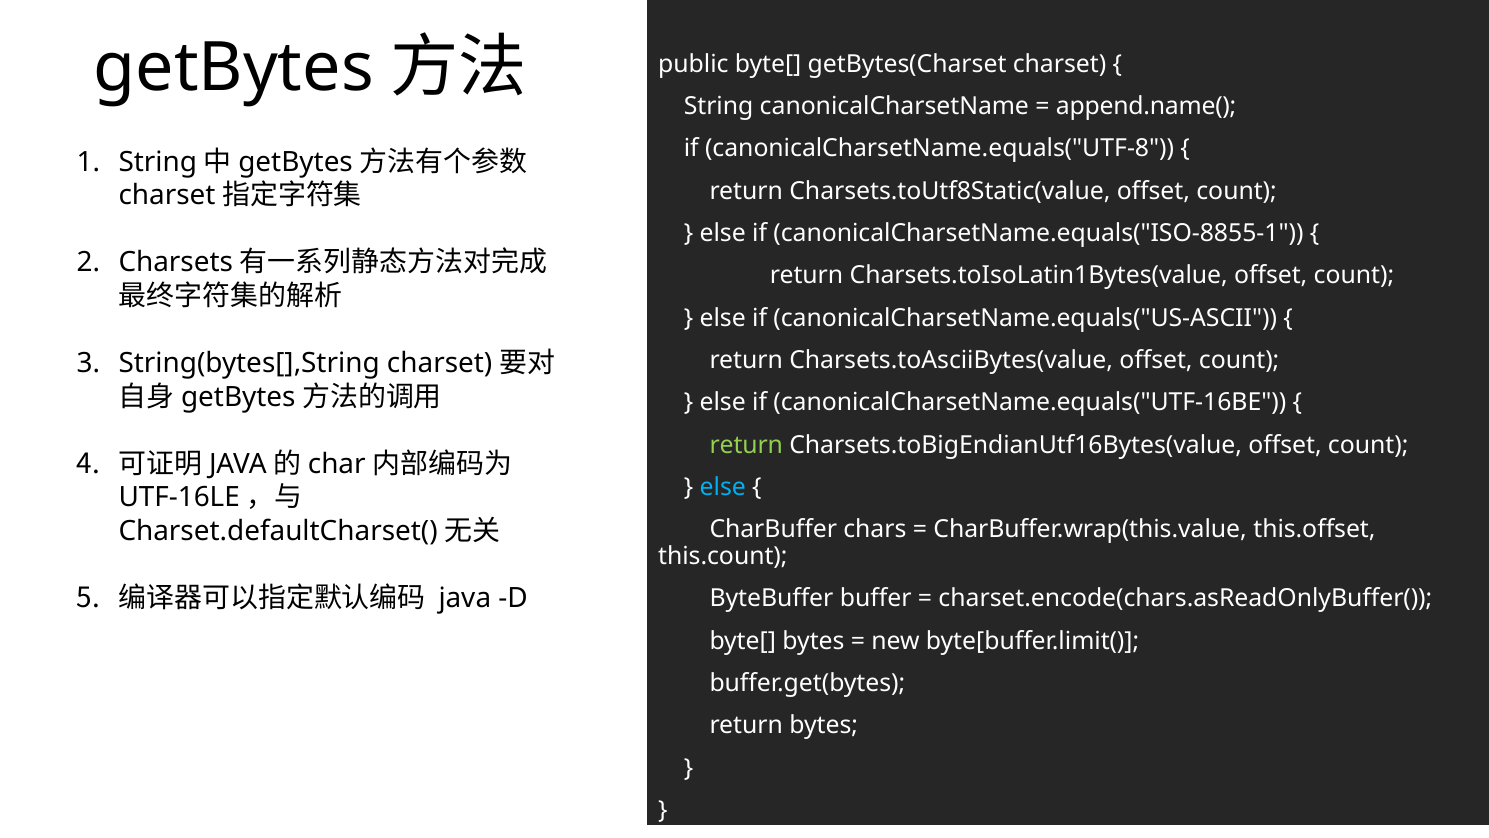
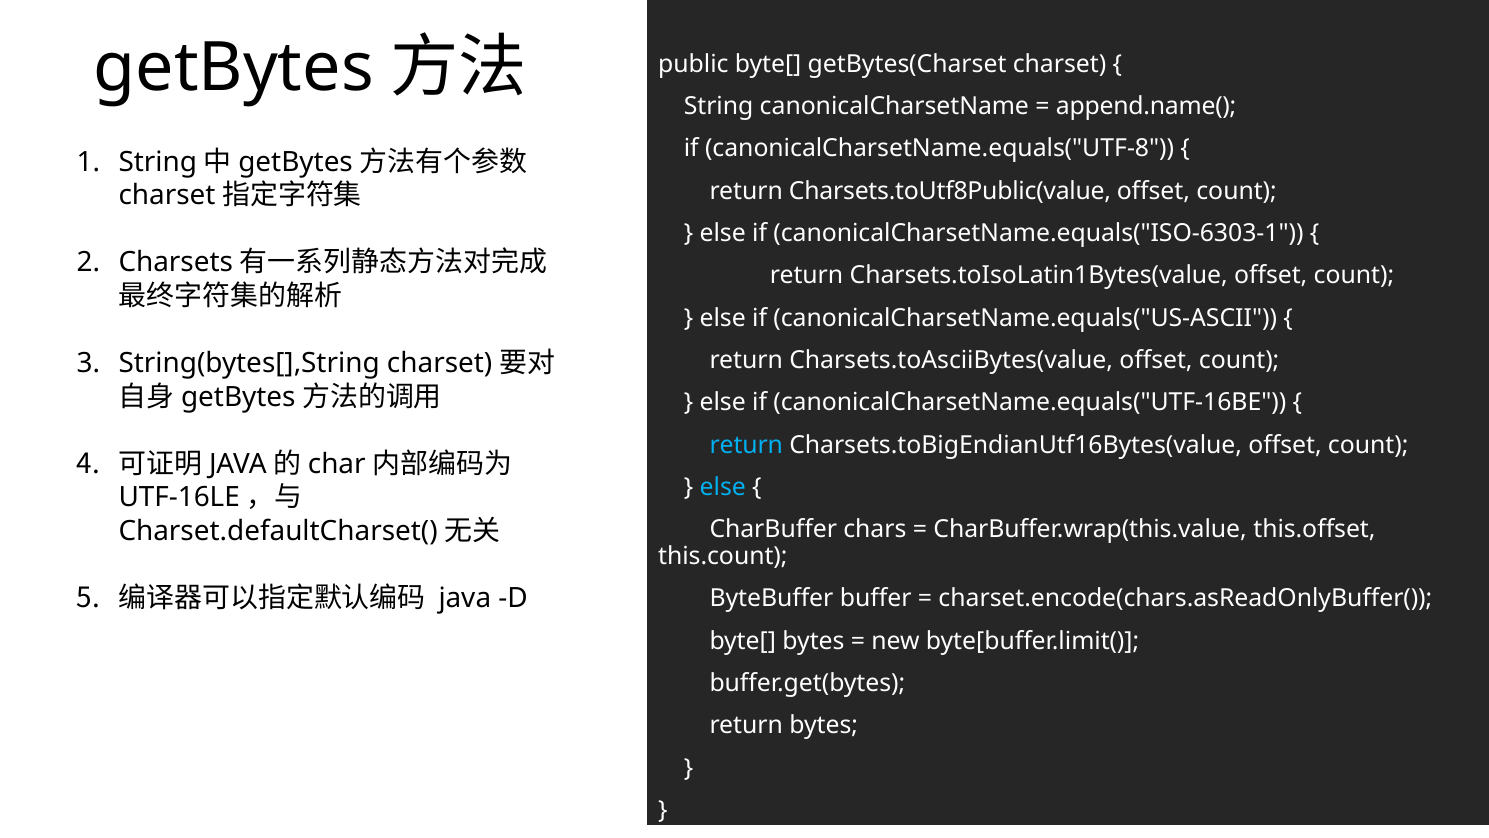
Charsets.toUtf8Static(value: Charsets.toUtf8Static(value -> Charsets.toUtf8Public(value (950, 191)
canonicalCharsetName.equals("ISO-8855-1: canonicalCharsetName.equals("ISO-8855-1 -> canonicalCharsetName.equals("ISO-6303-1 (1038, 233)
return colour: light green -> light blue (746, 445)
